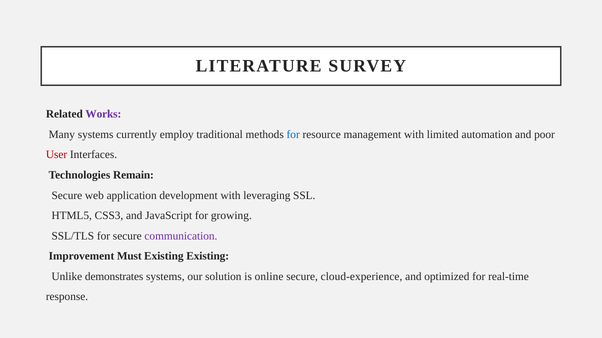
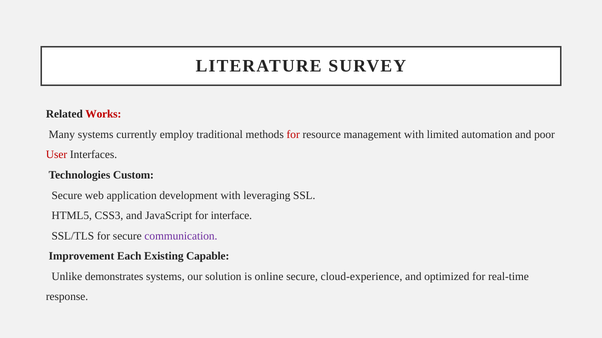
Works colour: purple -> red (103, 114)
for colour: blue -> red (293, 135)
Remain: Remain -> Custom (133, 175)
growing: growing -> interface (231, 216)
Must: Must -> Each (129, 257)
Existing Existing: Existing -> Capable (208, 257)
